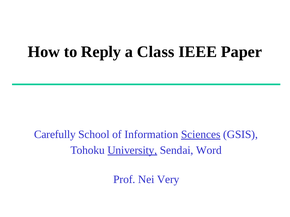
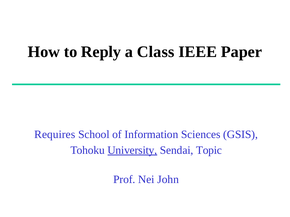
Carefully: Carefully -> Requires (55, 135)
Sciences underline: present -> none (201, 135)
Word: Word -> Topic (209, 150)
Very: Very -> John (168, 180)
